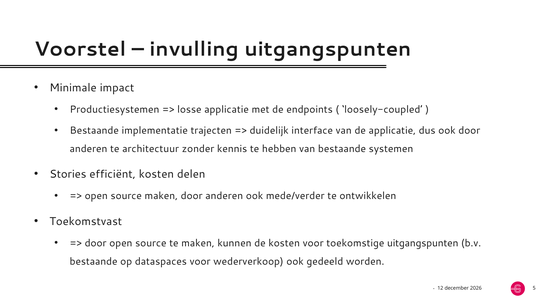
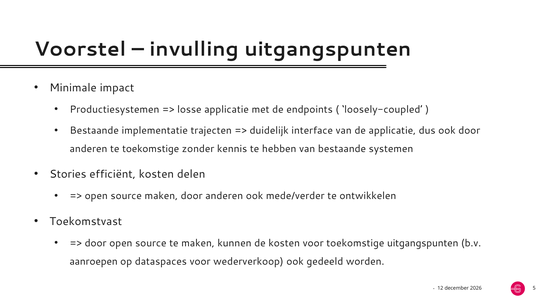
te architectuur: architectuur -> toekomstige (151, 149)
bestaande: bestaande -> aanroepen (94, 261)
